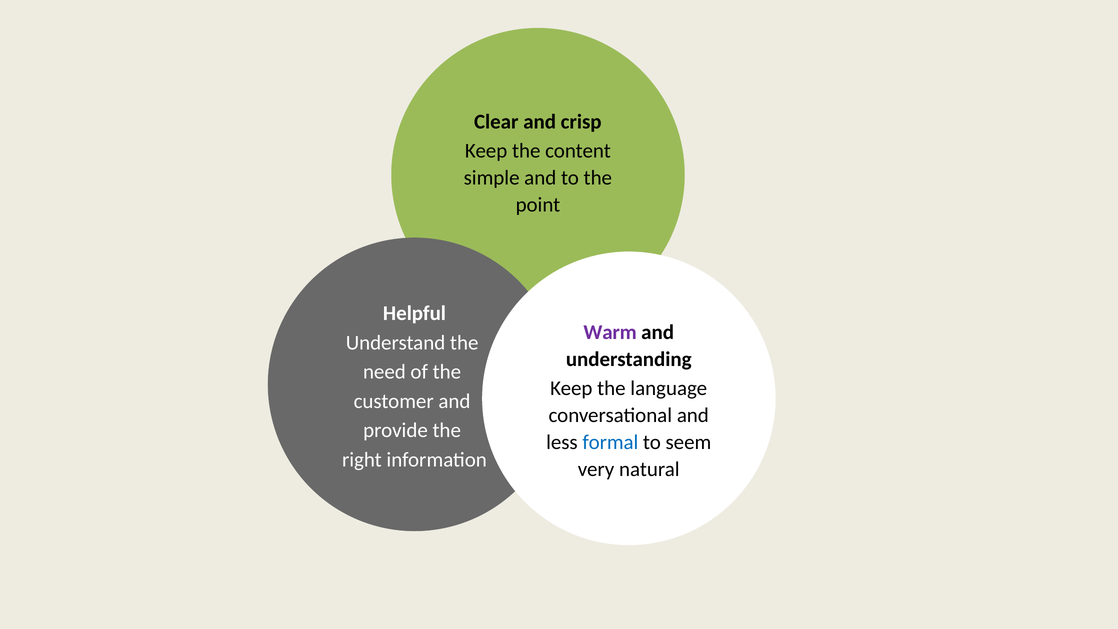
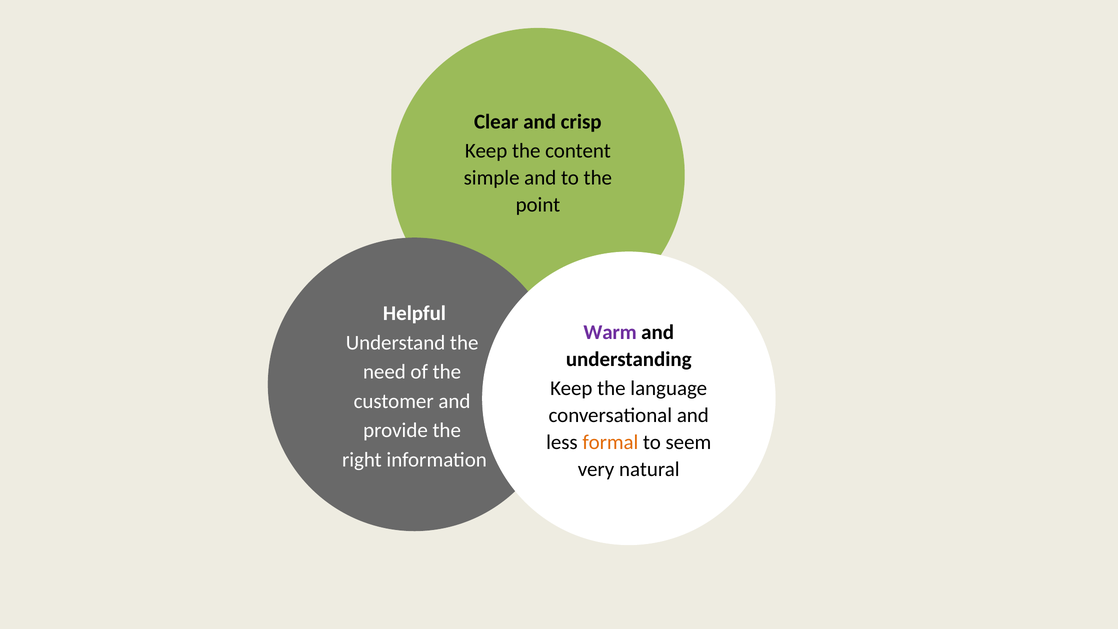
formal colour: blue -> orange (610, 442)
